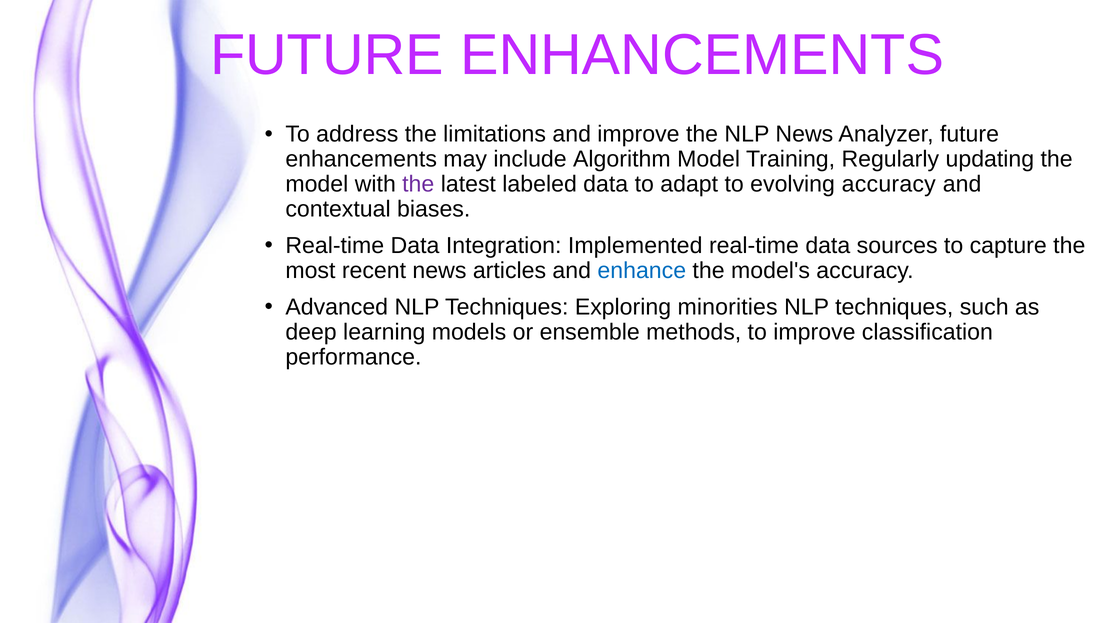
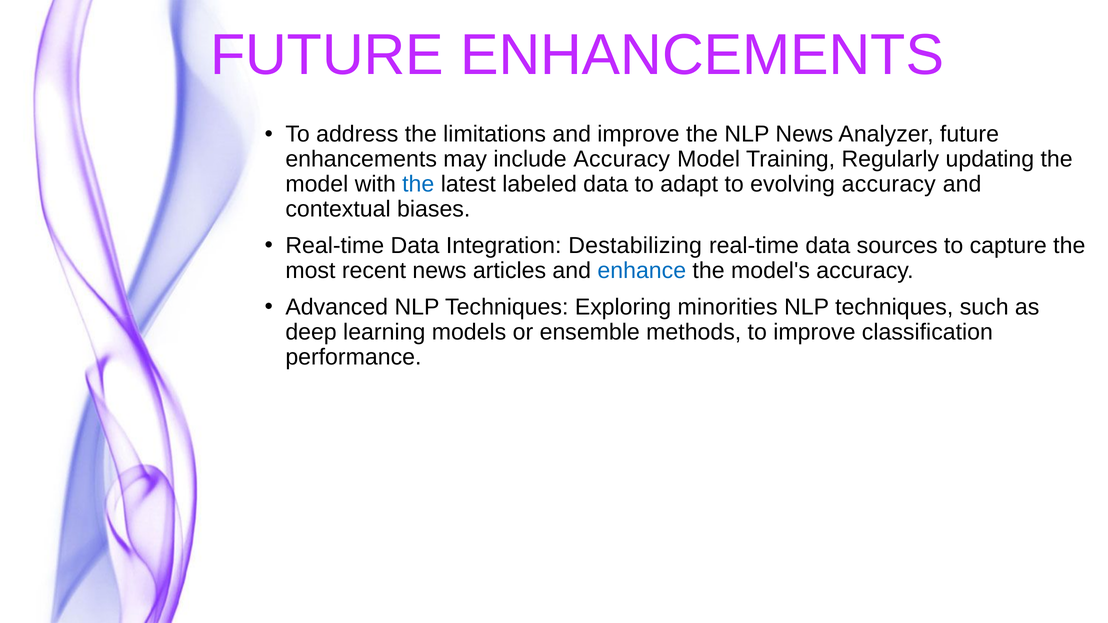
include Algorithm: Algorithm -> Accuracy (622, 159)
the colour: purple -> blue (418, 184)
Implemented: Implemented -> Destabilizing (635, 246)
